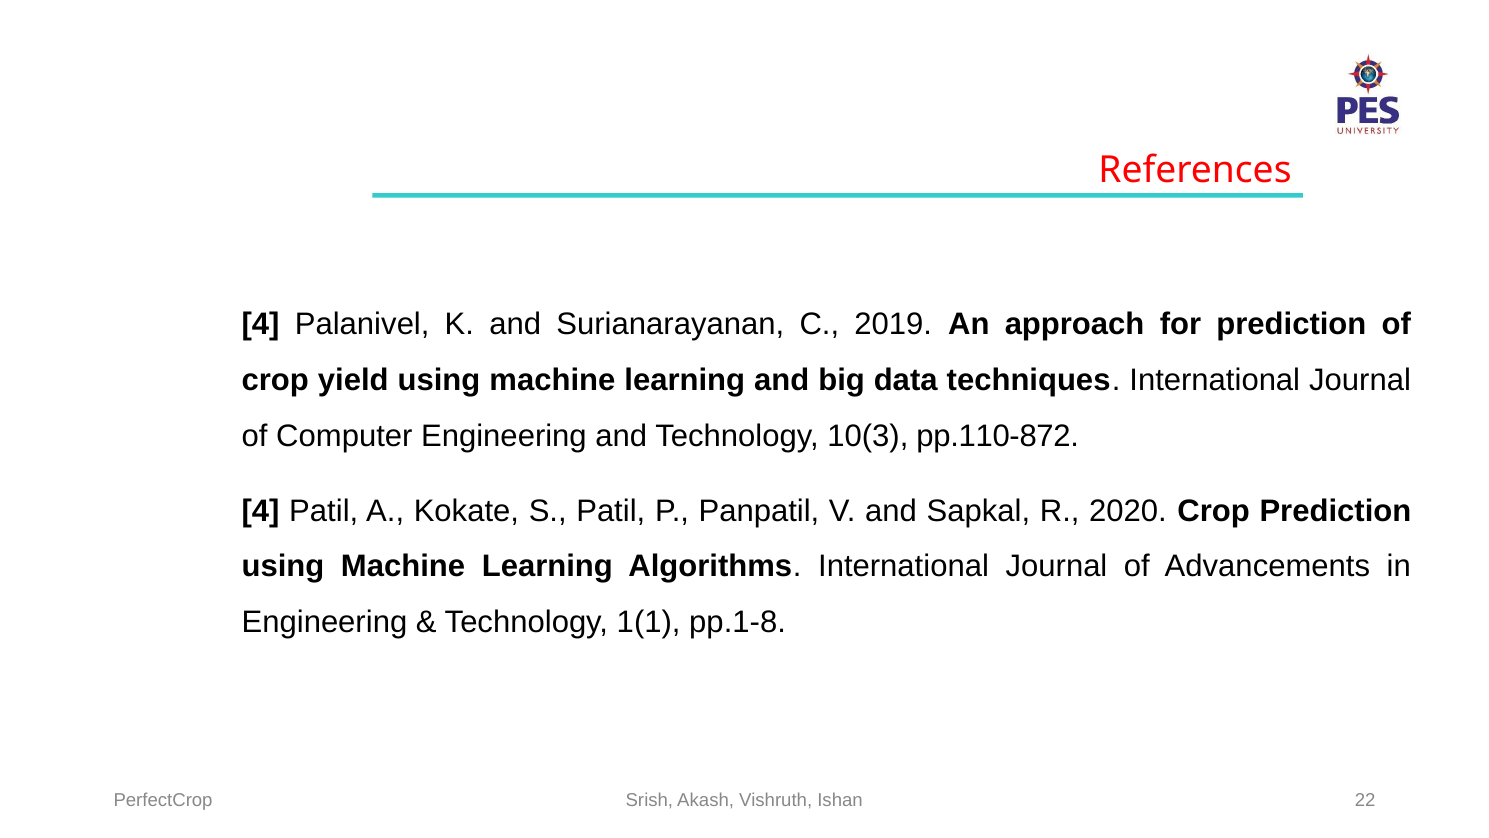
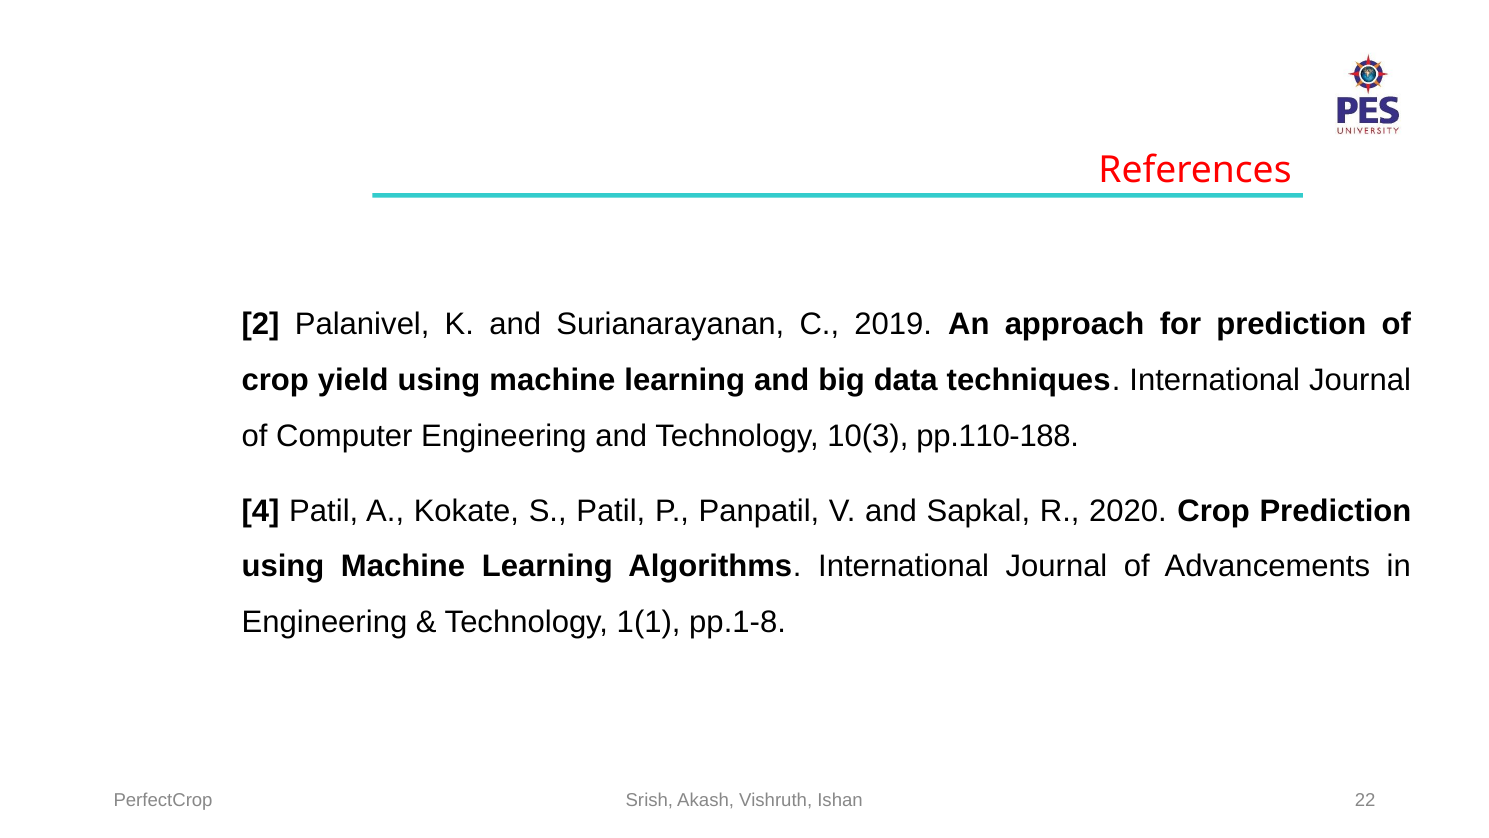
4: 4 -> 2 (261, 324)
pp.110-872: pp.110-872 -> pp.110-188 (998, 436)
